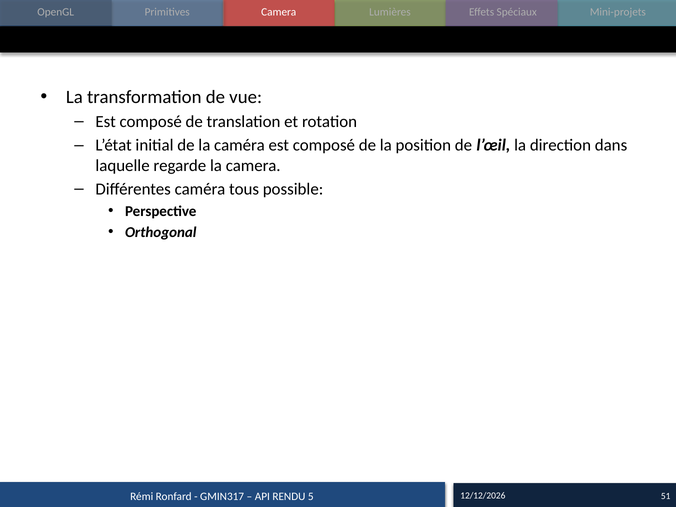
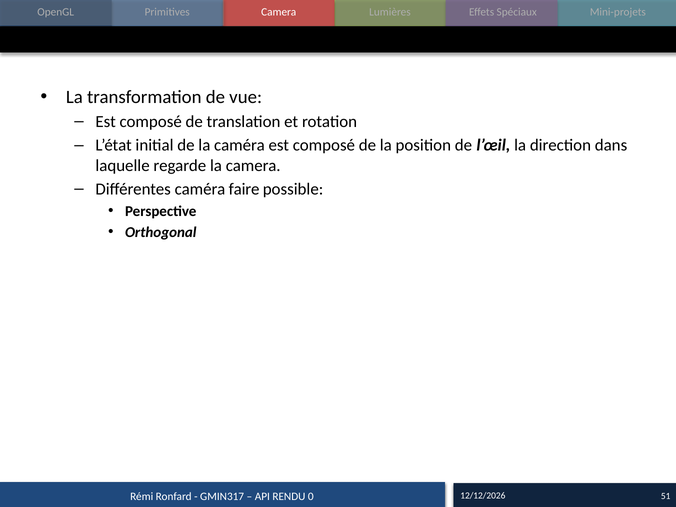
tous: tous -> faire (244, 189)
5: 5 -> 0 (311, 497)
